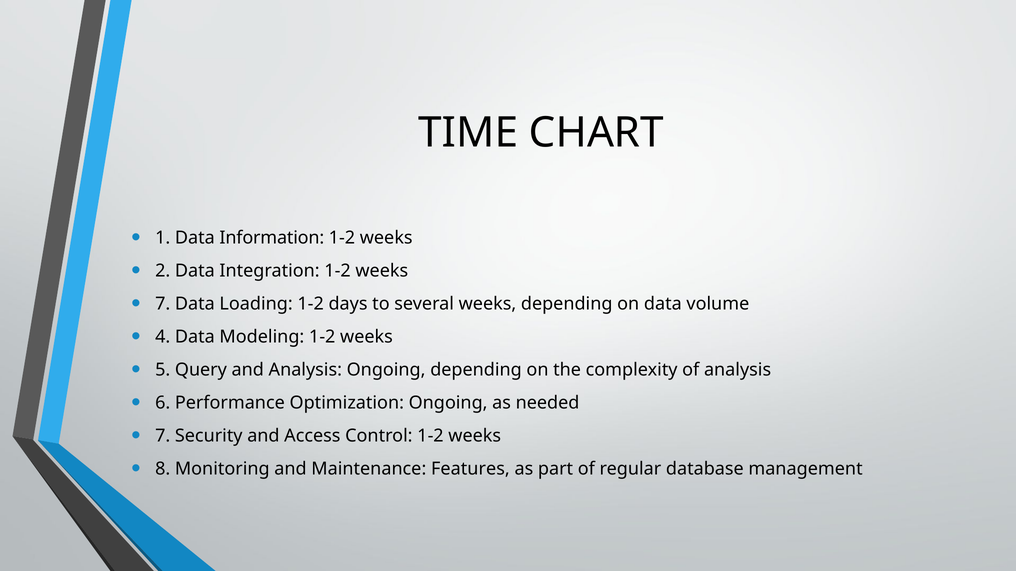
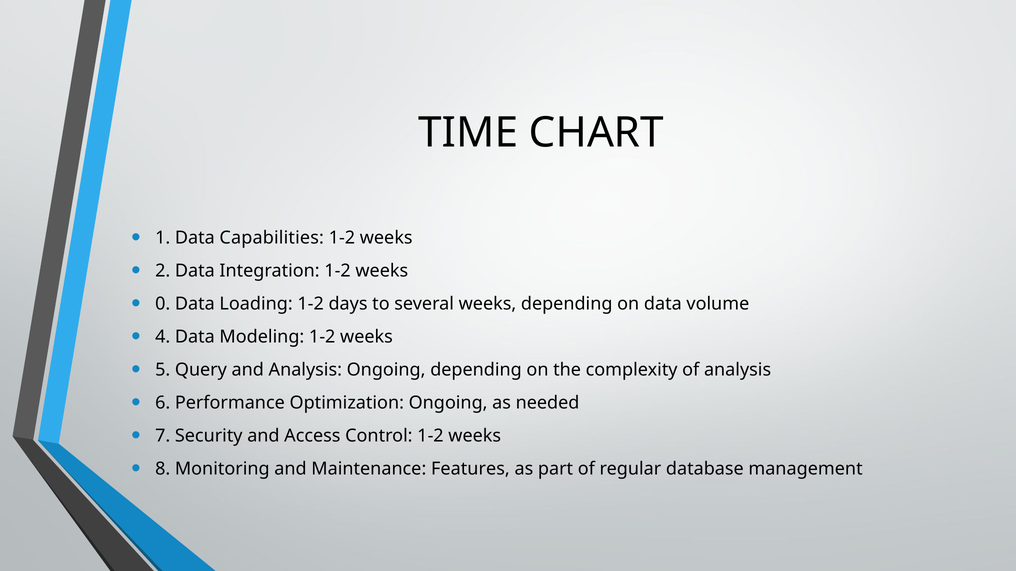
Information: Information -> Capabilities (272, 238)
7: 7 -> 0 (163, 304)
